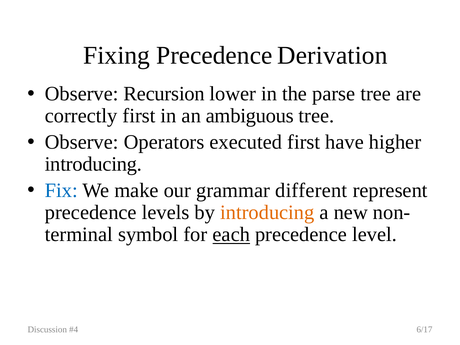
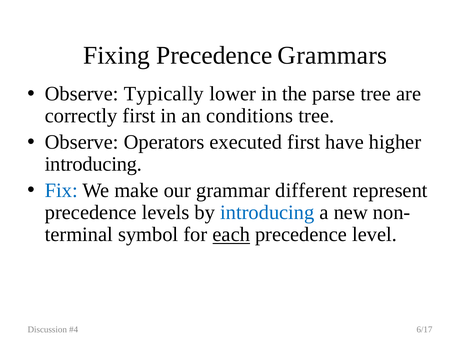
Derivation: Derivation -> Grammars (332, 55)
Recursion: Recursion -> Typically (164, 94)
ambiguous: ambiguous -> conditions (250, 116)
introducing colour: orange -> blue (267, 212)
